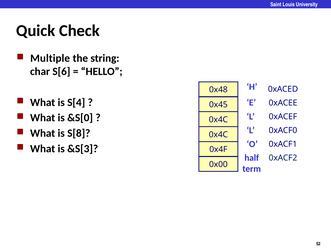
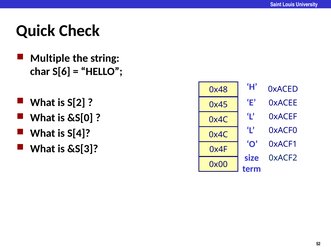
S[4: S[4 -> S[2 (76, 102)
S[8: S[8 -> S[4 (79, 133)
half: half -> size (252, 158)
